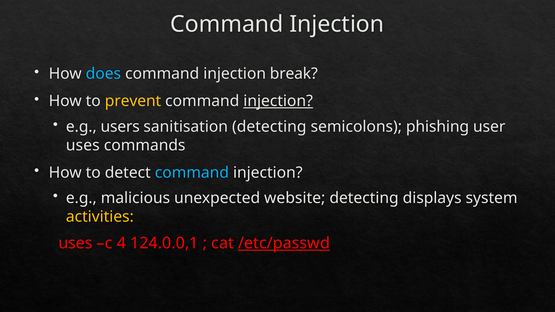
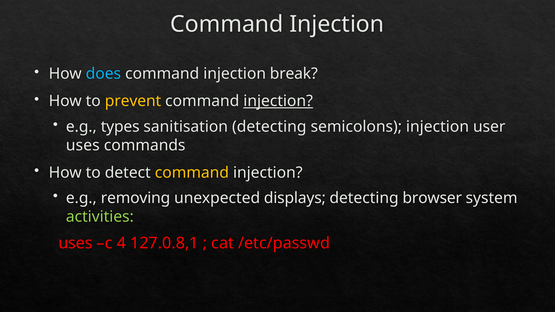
users: users -> types (120, 127)
semicolons phishing: phishing -> injection (437, 127)
command colour: light blue -> yellow (192, 173)
malicious: malicious -> removing (136, 198)
website: website -> displays (295, 198)
displays: displays -> browser (432, 198)
activities colour: yellow -> light green (100, 217)
124.0.0,1: 124.0.0,1 -> 127.0.8,1 (164, 243)
/etc/passwd underline: present -> none (284, 243)
